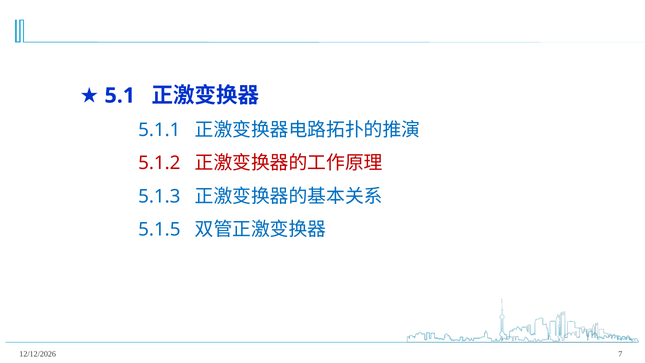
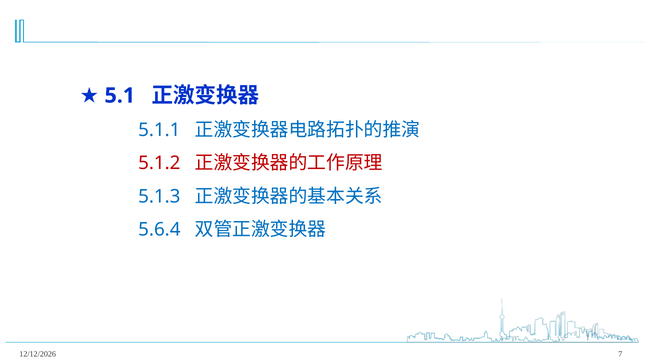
5.1.5: 5.1.5 -> 5.6.4 (159, 229)
